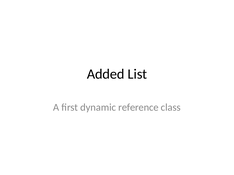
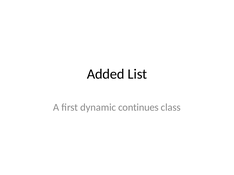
reference: reference -> continues (138, 108)
